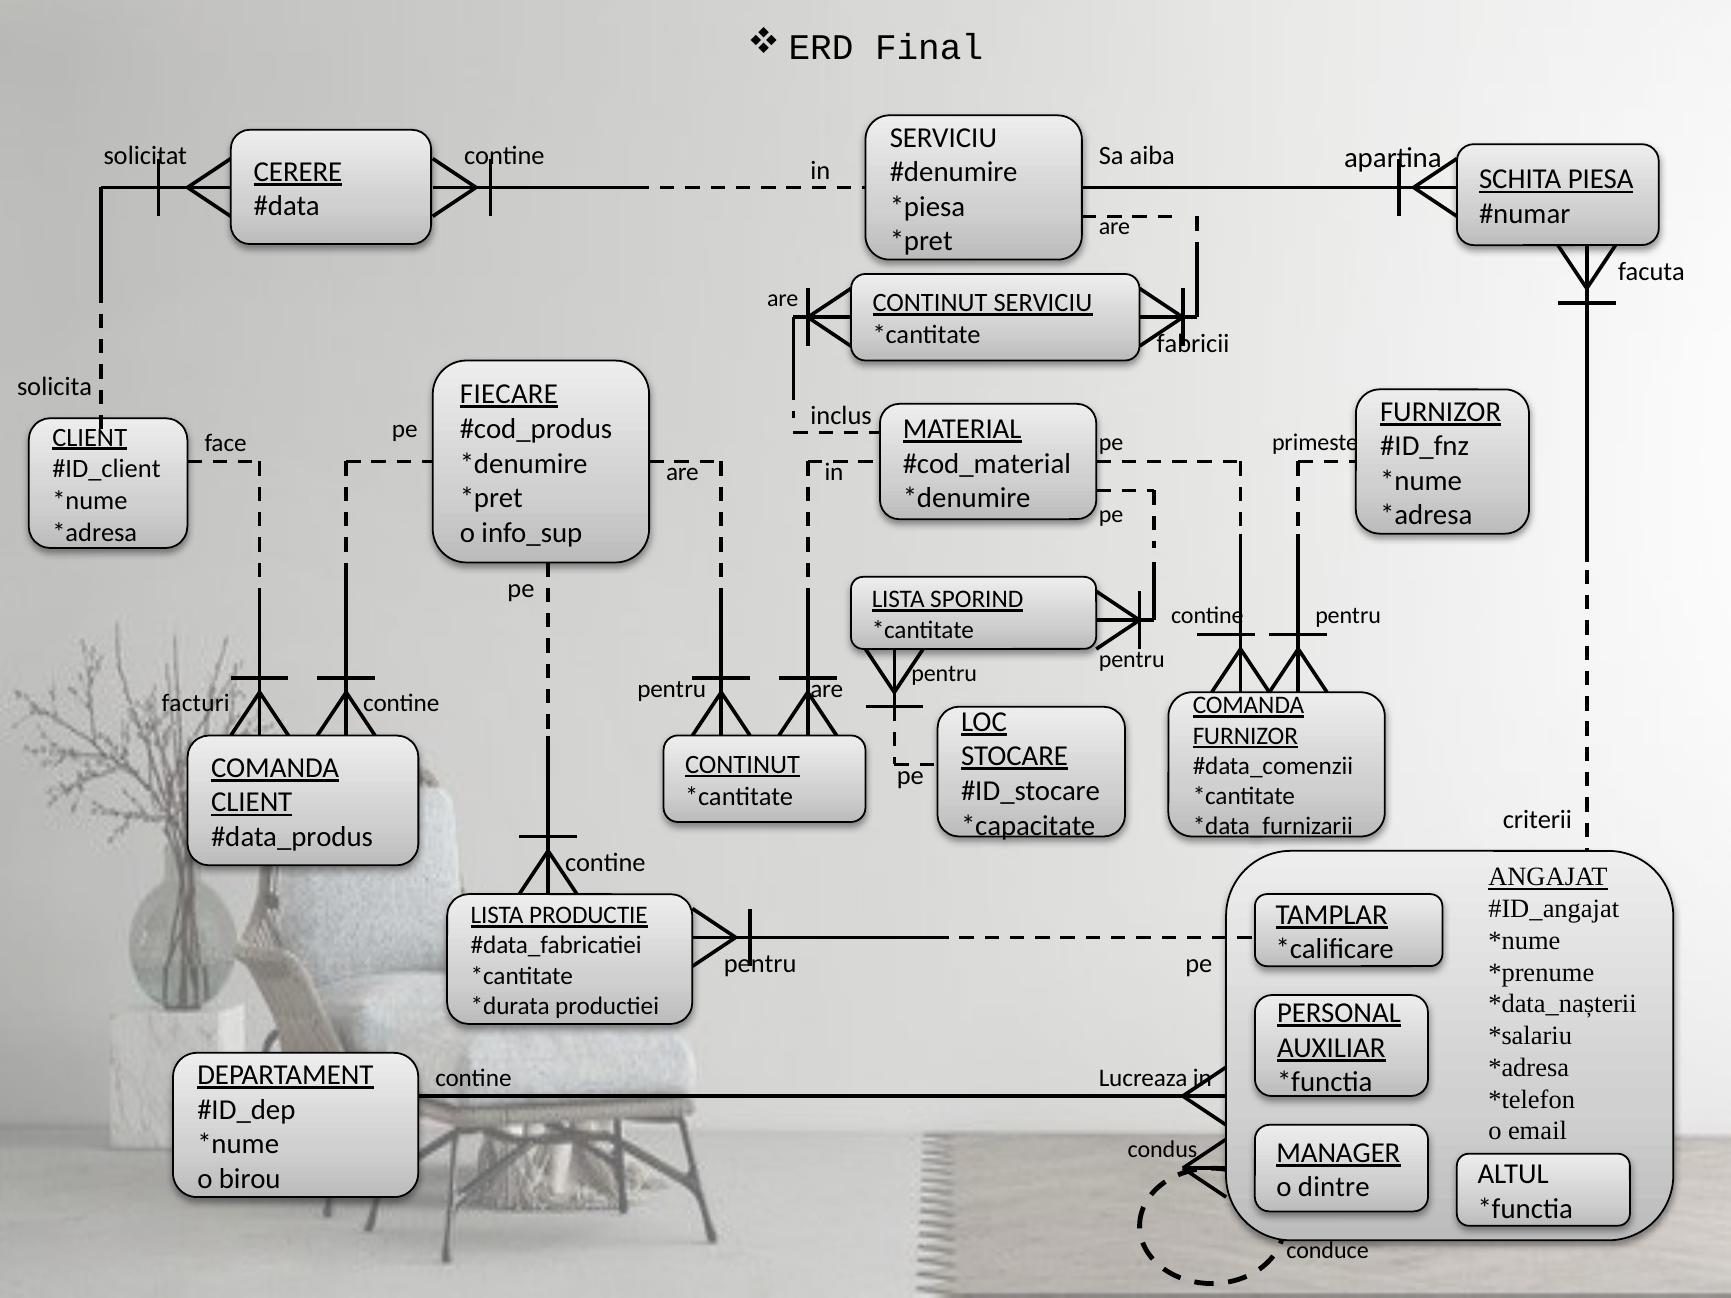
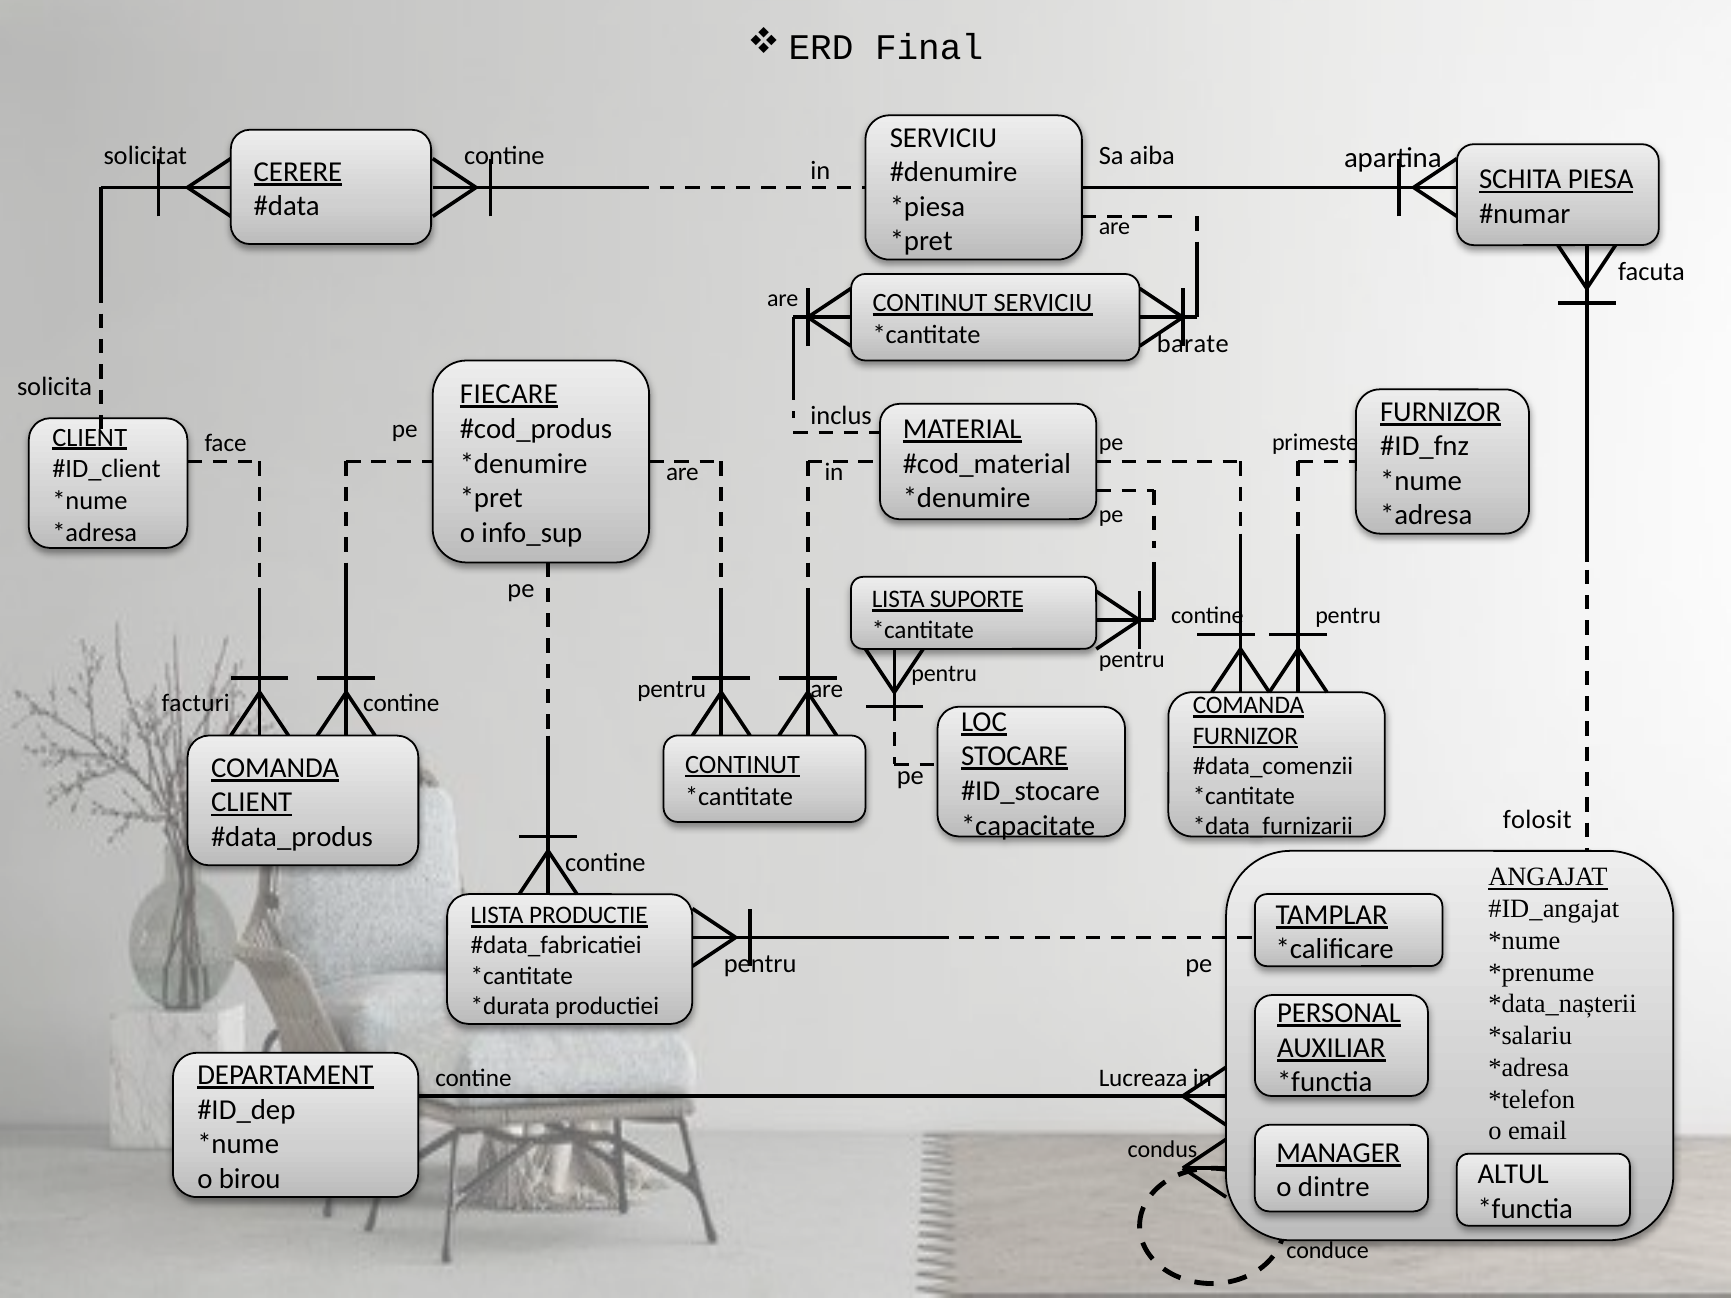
fabricii: fabricii -> barate (1193, 344)
SPORIND: SPORIND -> SUPORTE (977, 600)
criterii: criterii -> folosit (1537, 820)
